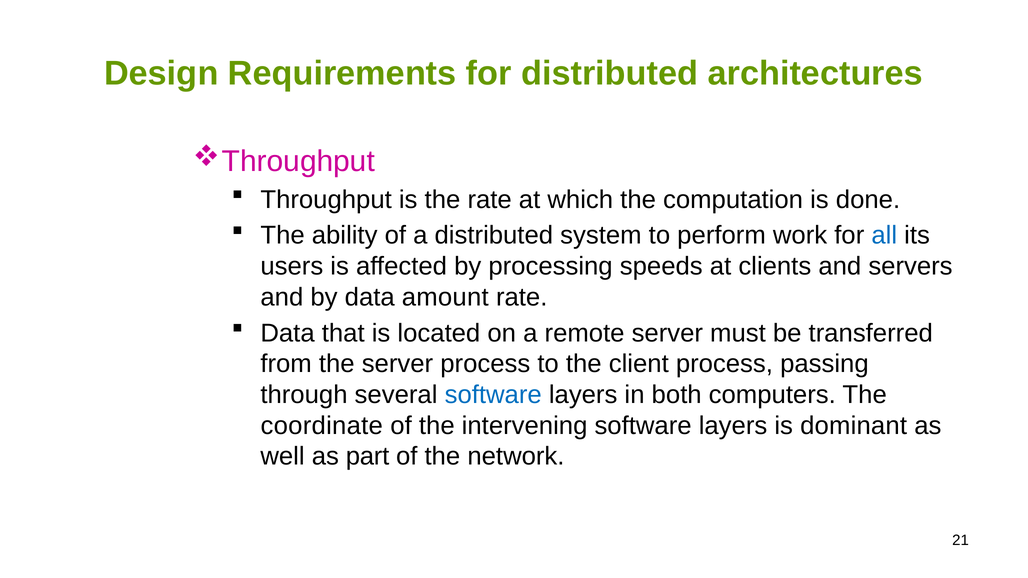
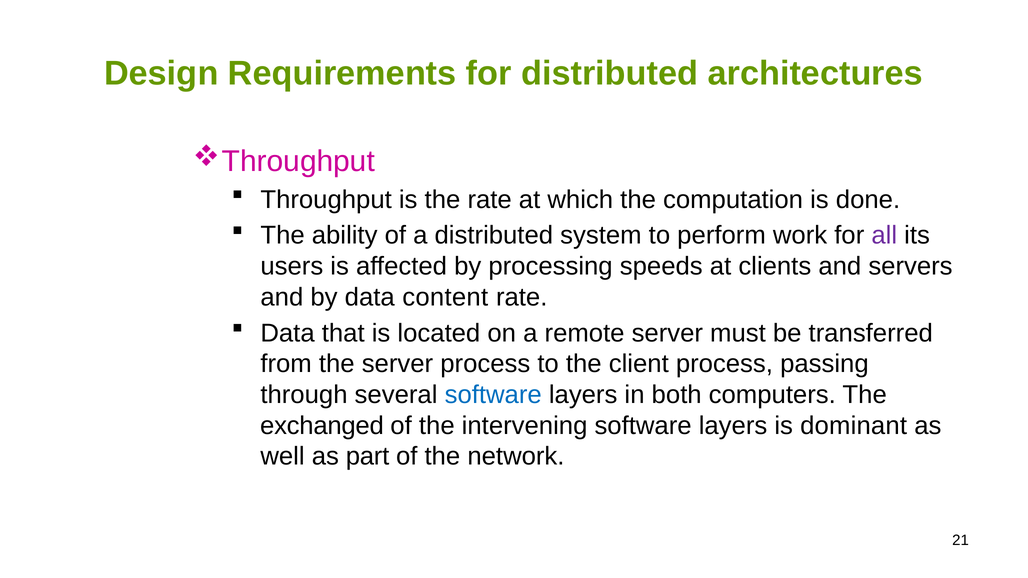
all colour: blue -> purple (884, 236)
amount: amount -> content (445, 297)
coordinate: coordinate -> exchanged (322, 426)
